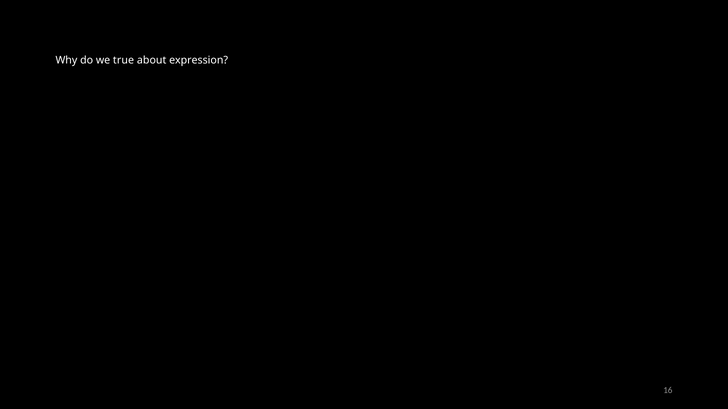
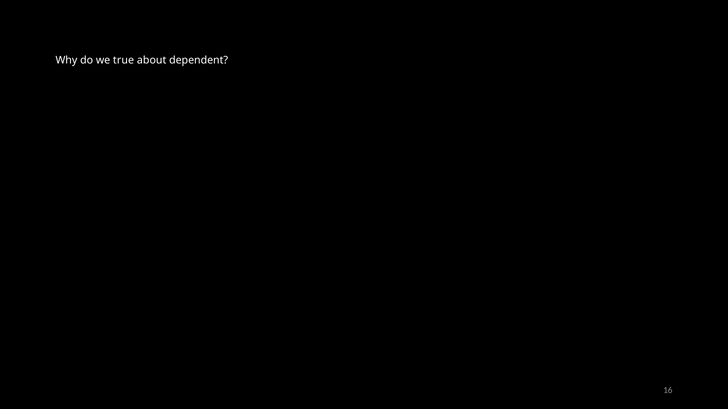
expression: expression -> dependent (199, 60)
